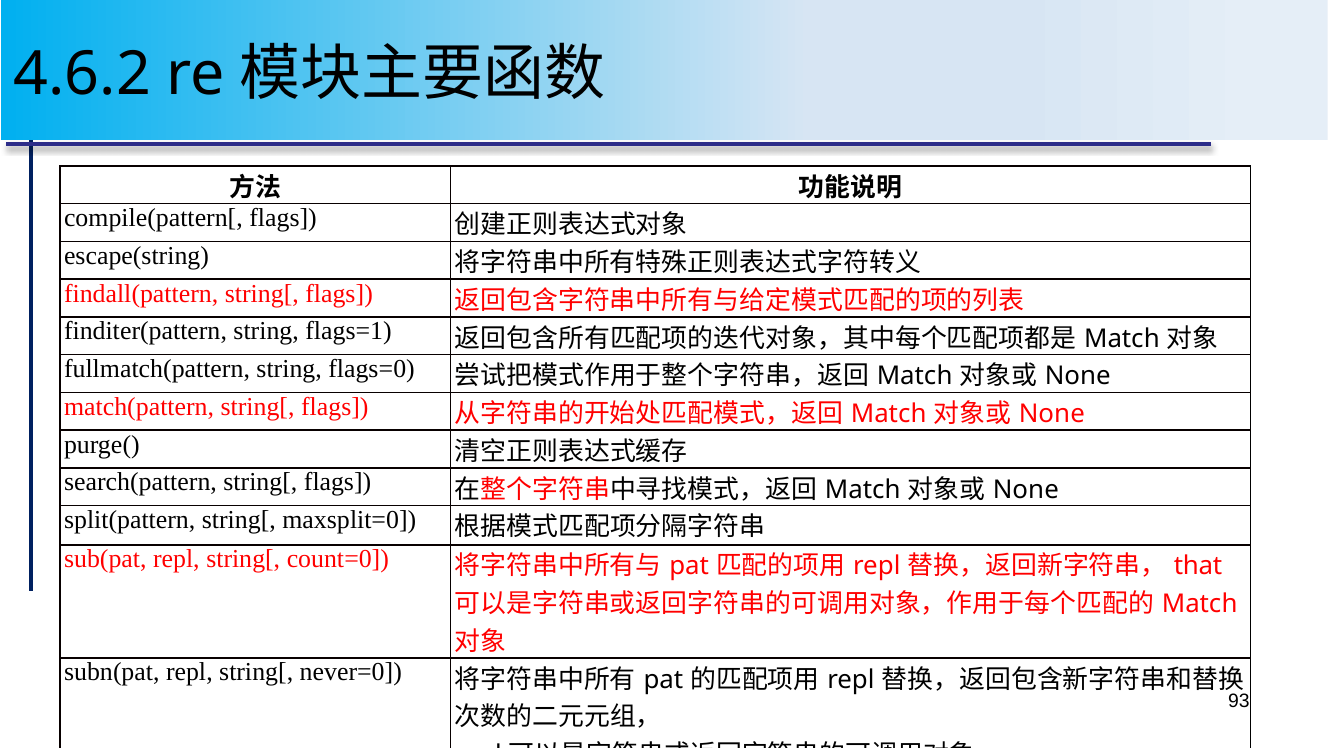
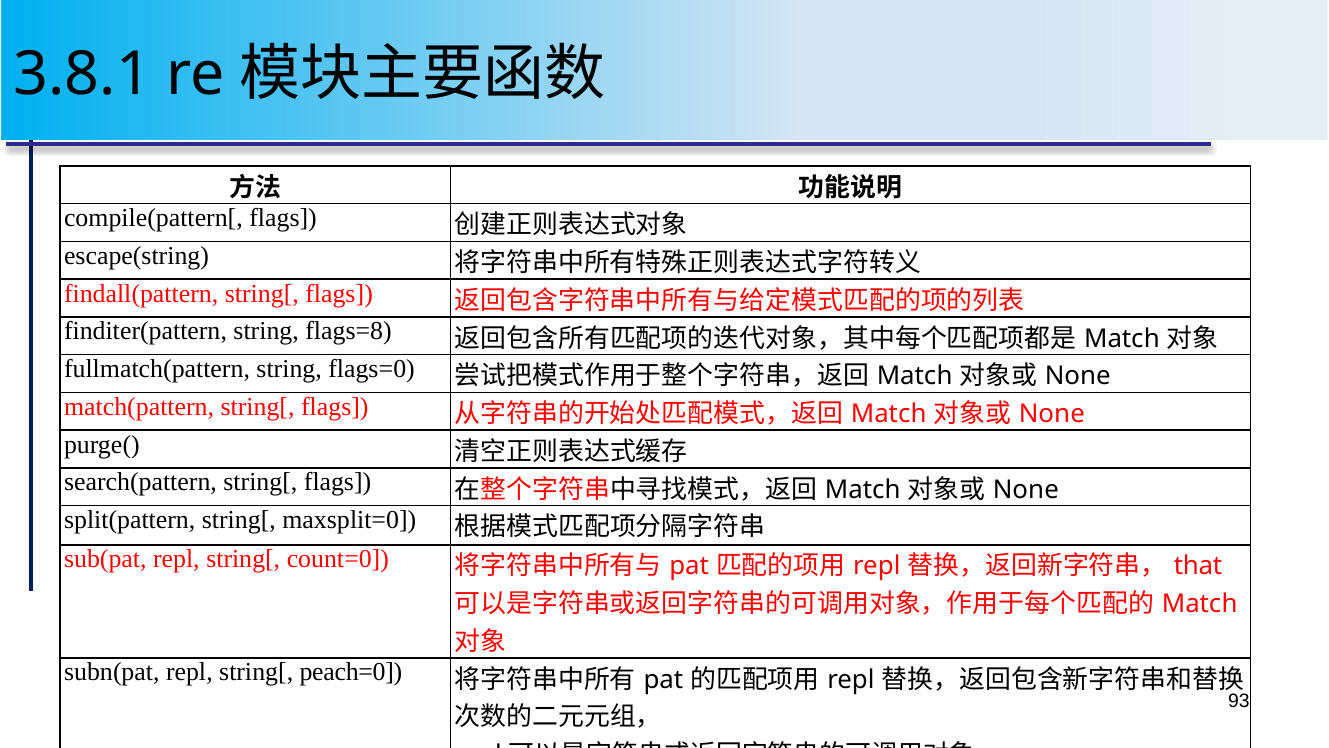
4.6.2: 4.6.2 -> 3.8.1 (82, 74)
flags=1: flags=1 -> flags=8 (349, 331)
never=0: never=0 -> peach=0 (351, 672)
